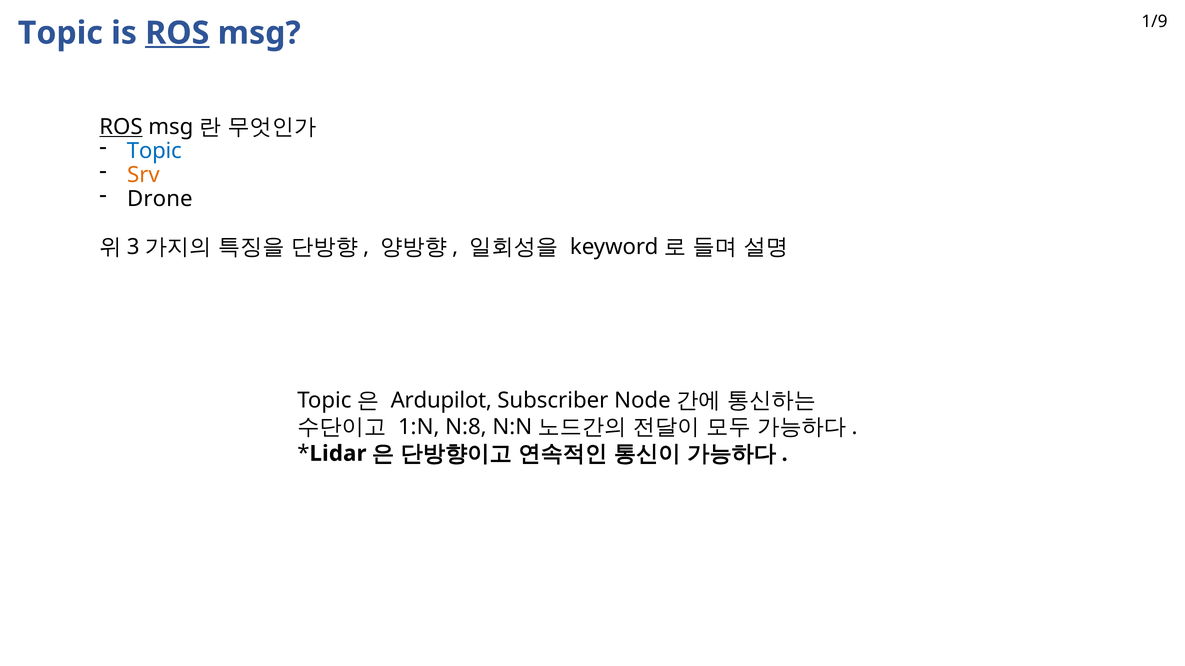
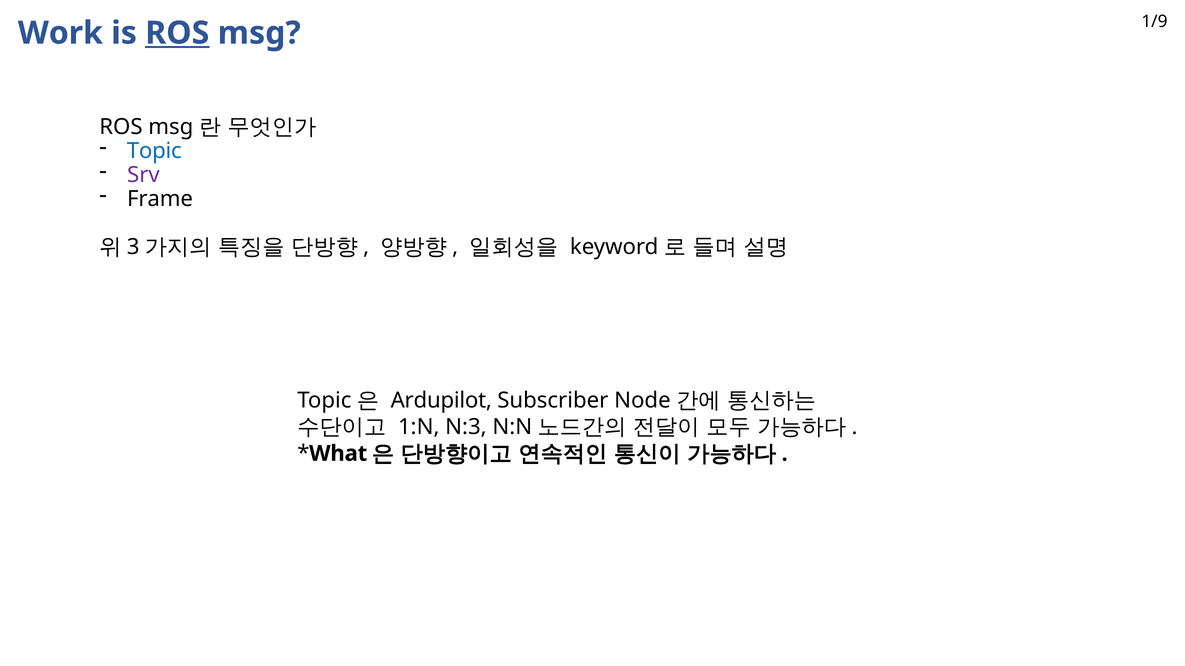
Topic: Topic -> Work (60, 33)
ROS underline: present -> none (121, 127)
Srv colour: orange -> purple (143, 175)
Drone: Drone -> Frame (160, 199)
N:8: N:8 -> N:3 (466, 427)
Lidar: Lidar -> What (338, 454)
